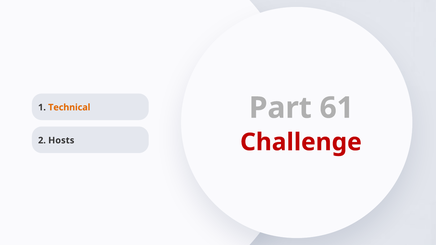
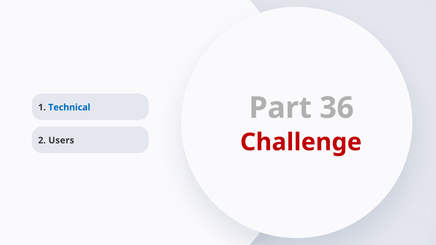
61: 61 -> 36 (337, 108)
Technical colour: orange -> blue (69, 107)
Hosts: Hosts -> Users (61, 141)
